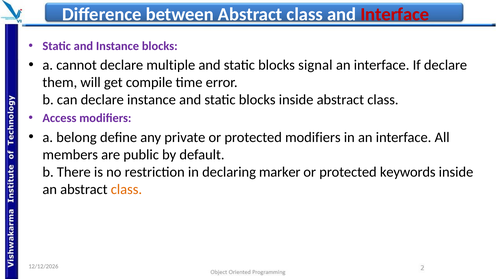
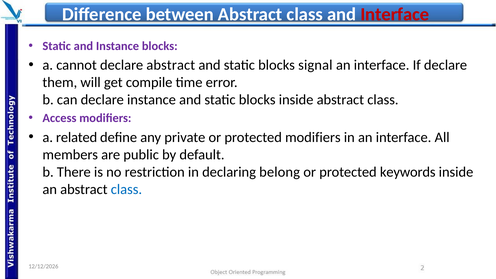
declare multiple: multiple -> abstract (171, 65)
belong: belong -> related (77, 137)
marker: marker -> belong (280, 172)
class colour: orange -> blue (126, 189)
